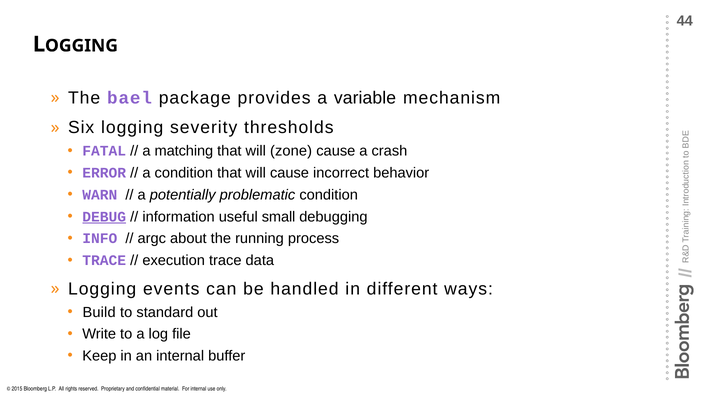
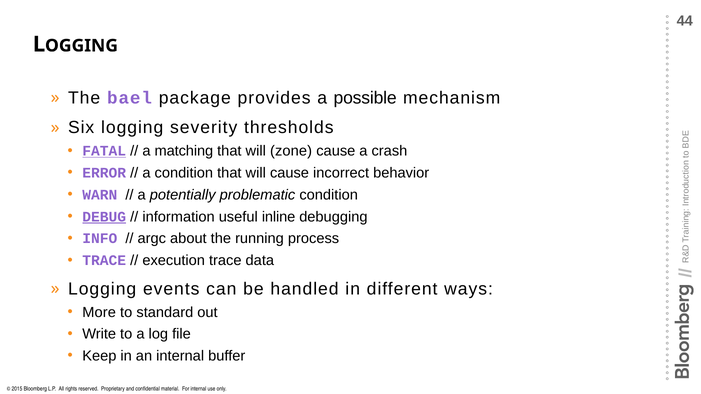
variable: variable -> possible (365, 98)
FATAL underline: none -> present (104, 151)
small: small -> inline (279, 217)
Build: Build -> More (99, 313)
